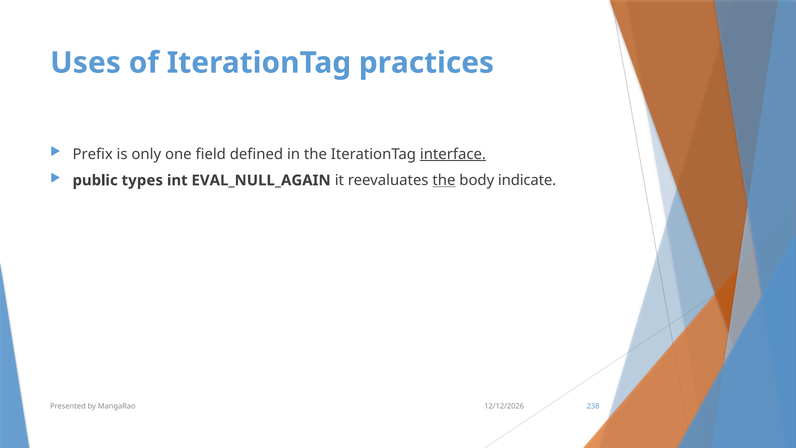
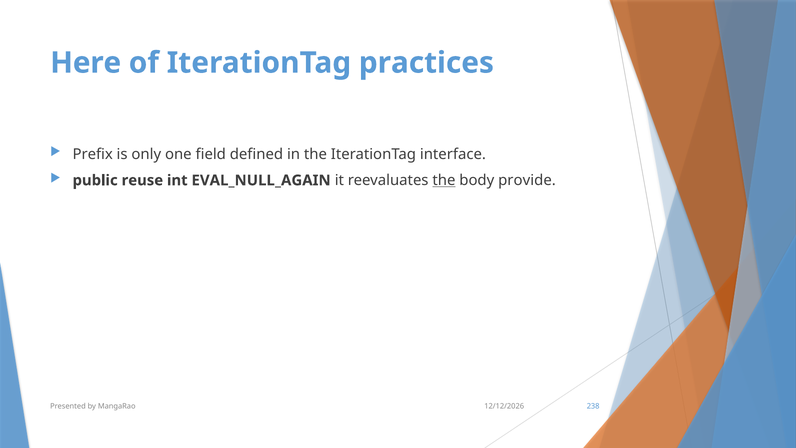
Uses: Uses -> Here (86, 63)
interface underline: present -> none (453, 154)
types: types -> reuse (142, 180)
indicate: indicate -> provide (527, 180)
